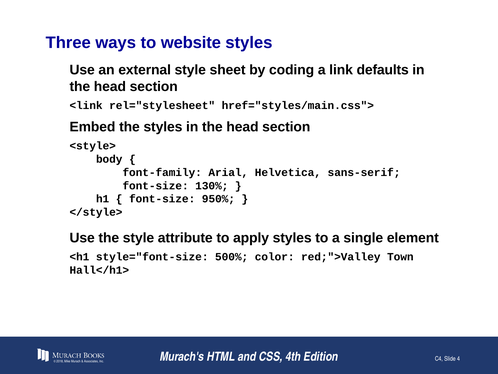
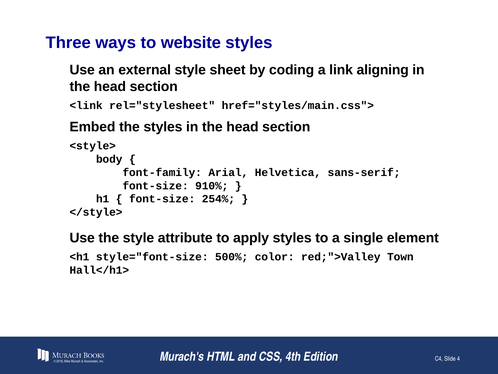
defaults: defaults -> aligning (383, 70)
130%: 130% -> 910% (212, 185)
950%: 950% -> 254% (218, 199)
